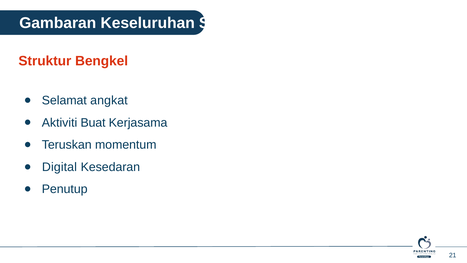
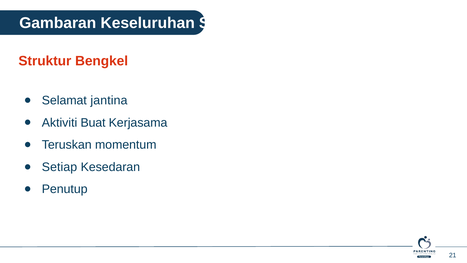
angkat: angkat -> jantina (109, 100)
Digital: Digital -> Setiap (59, 167)
